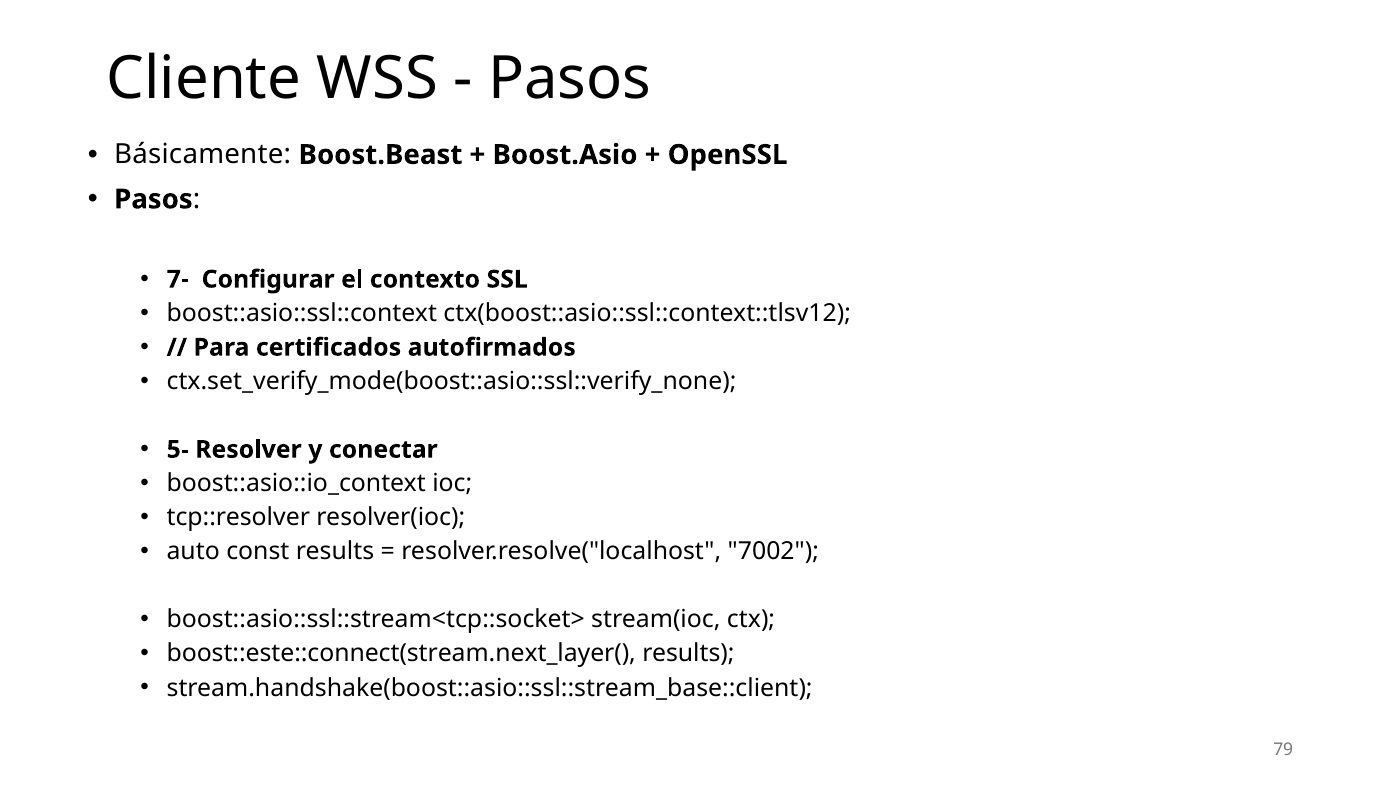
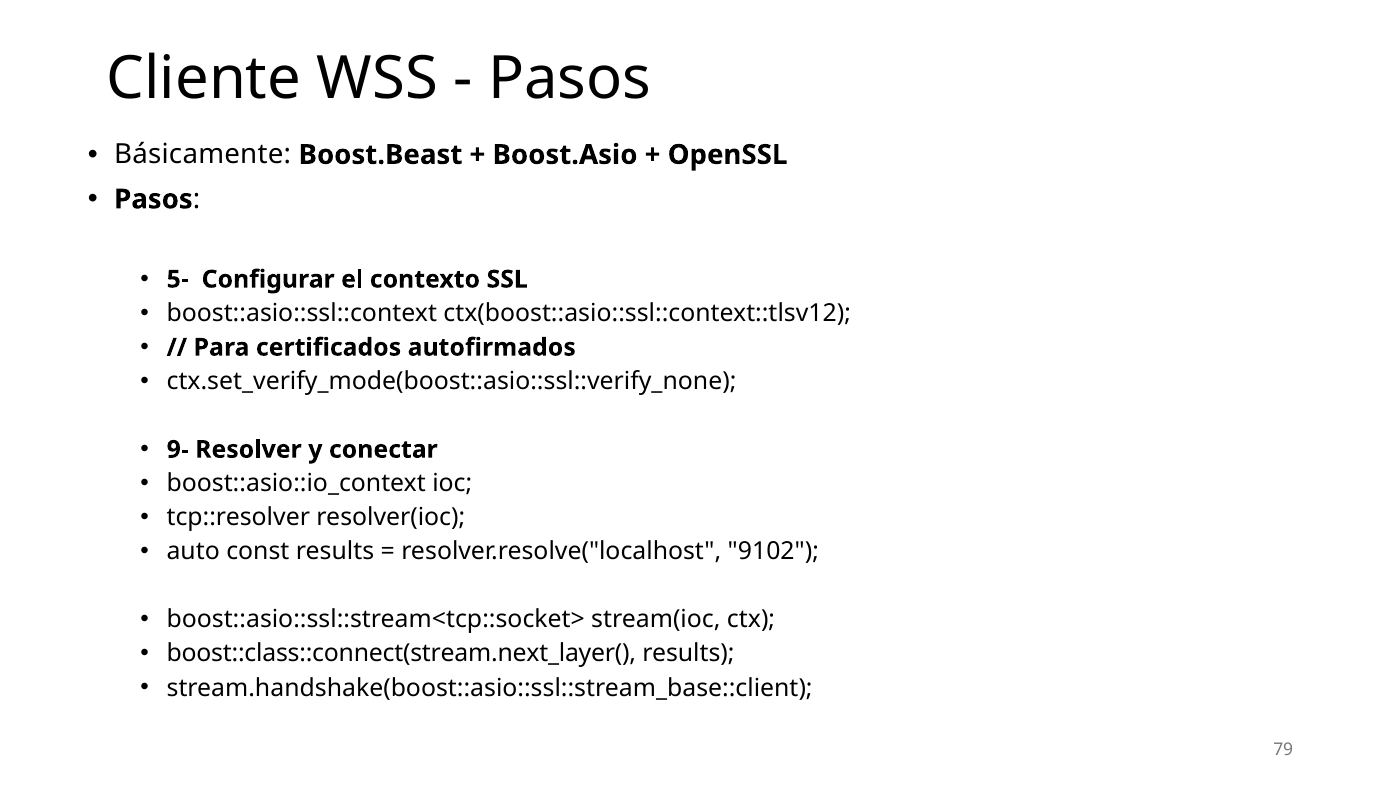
7-: 7- -> 5- (178, 280)
5-: 5- -> 9- (178, 450)
7002: 7002 -> 9102 (773, 552)
boost::este::connect(stream.next_layer(: boost::este::connect(stream.next_layer( -> boost::class::connect(stream.next_layer( (401, 654)
